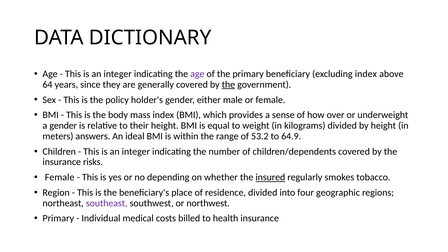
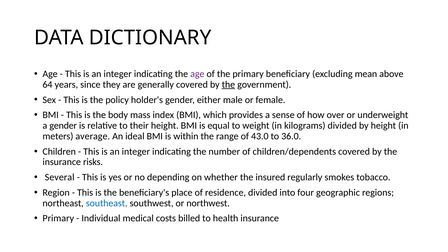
excluding index: index -> mean (366, 74)
answers: answers -> average (93, 136)
53.2: 53.2 -> 43.0 (260, 136)
64.9: 64.9 -> 36.0 (291, 136)
Female: Female -> Several (60, 177)
insured underline: present -> none (270, 177)
southeast colour: purple -> blue (107, 203)
